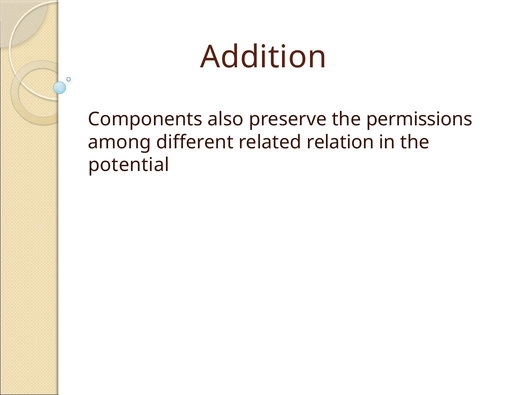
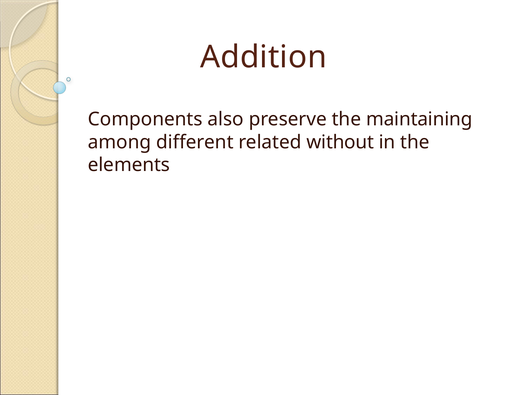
permissions: permissions -> maintaining (419, 119)
relation: relation -> without (340, 142)
potential: potential -> elements (129, 165)
